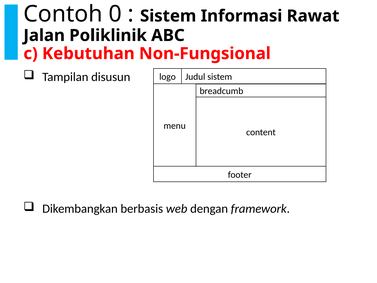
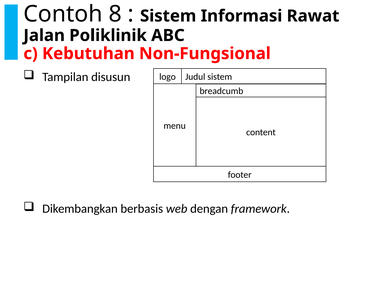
0: 0 -> 8 (115, 14)
